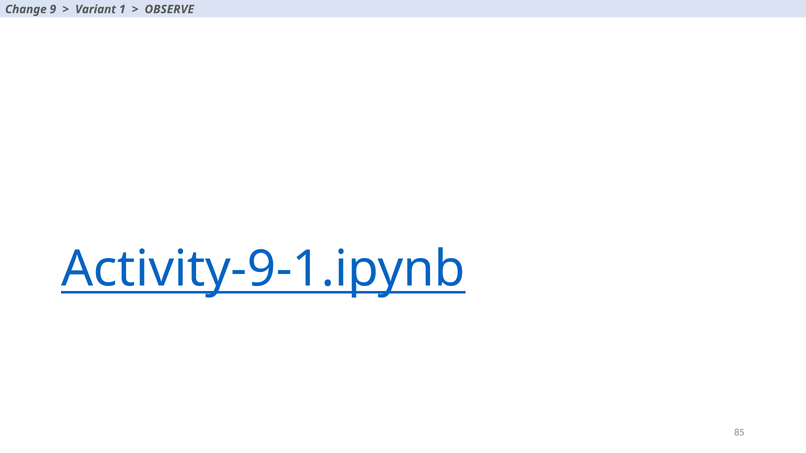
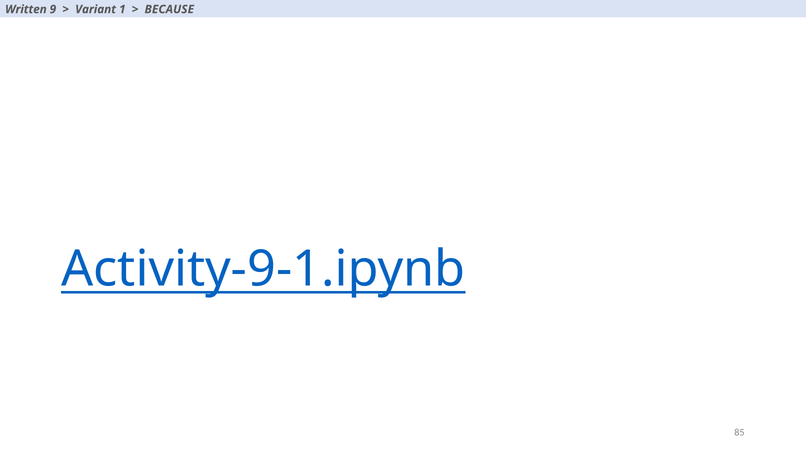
Change: Change -> Written (26, 9)
OBSERVE: OBSERVE -> BECAUSE (169, 9)
